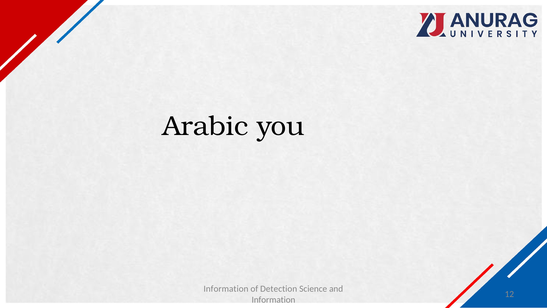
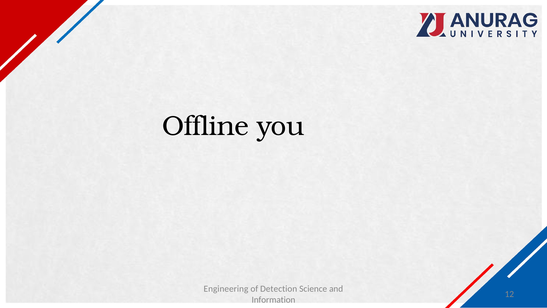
Arabic: Arabic -> Offline (205, 126)
Information: Information -> Engineering (226, 289)
